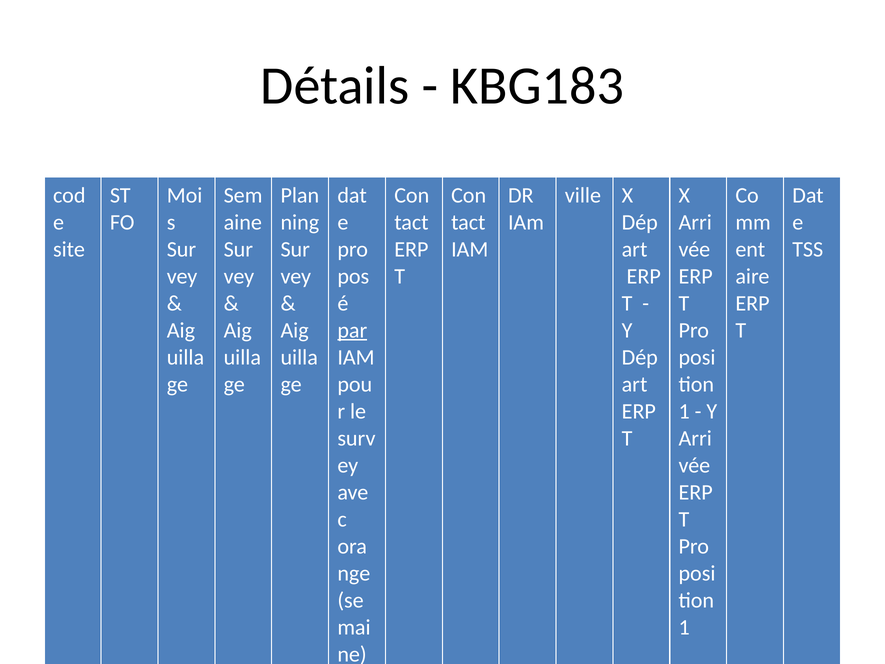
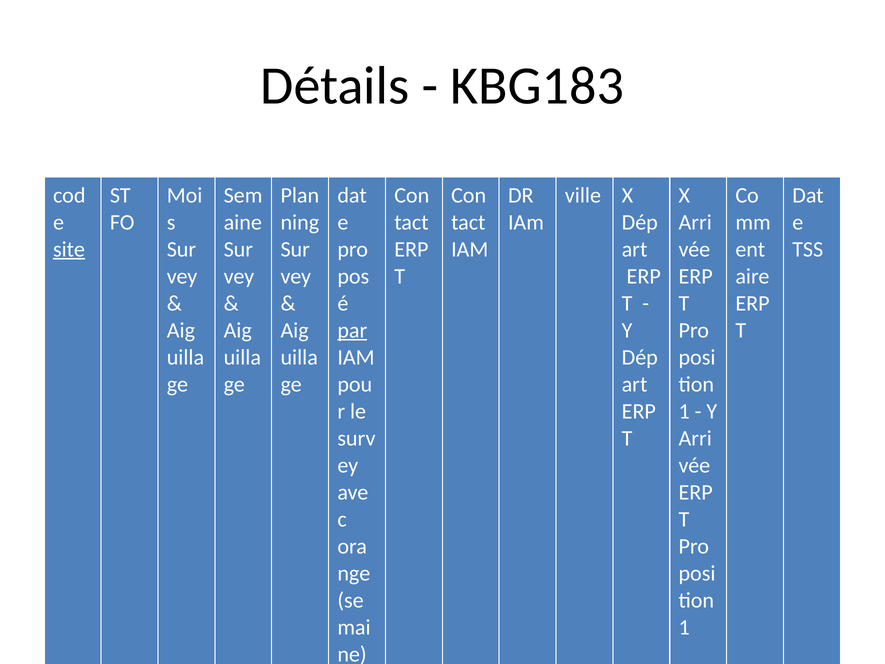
site underline: none -> present (69, 249)
